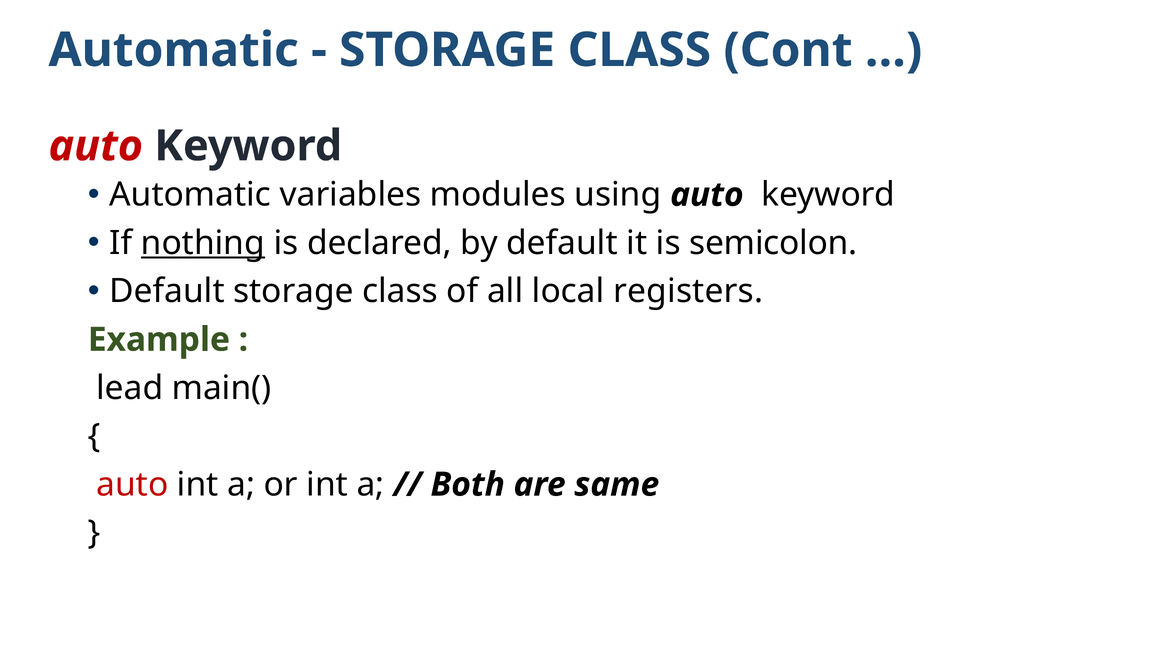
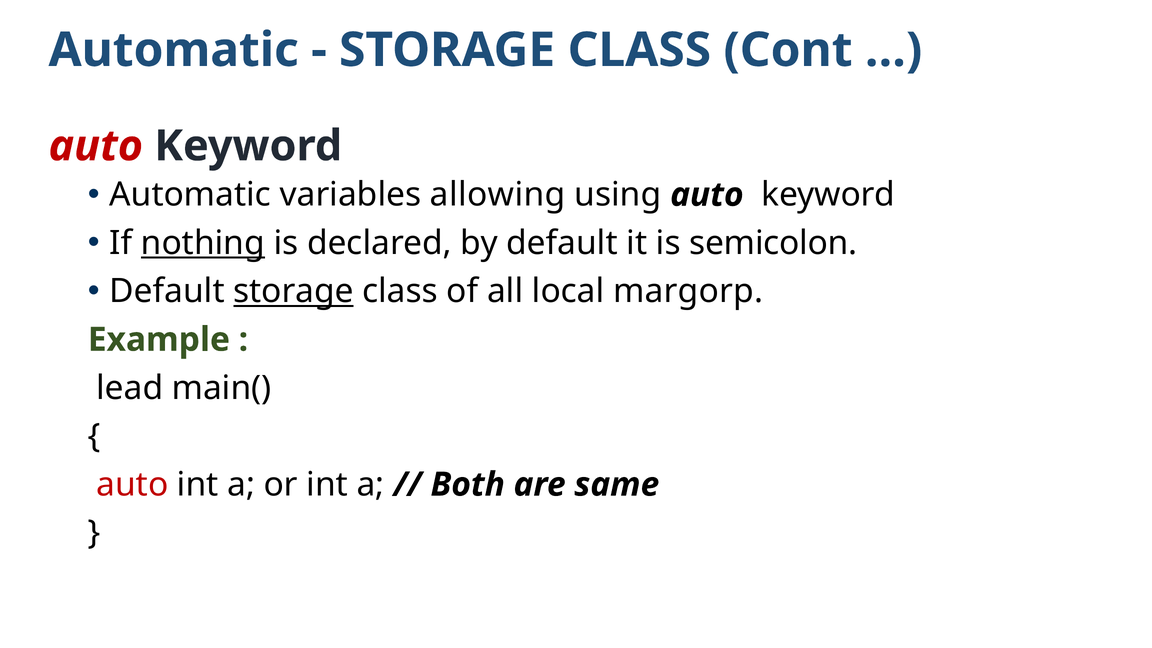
modules: modules -> allowing (498, 195)
storage underline: none -> present (293, 291)
registers: registers -> margorp (688, 291)
